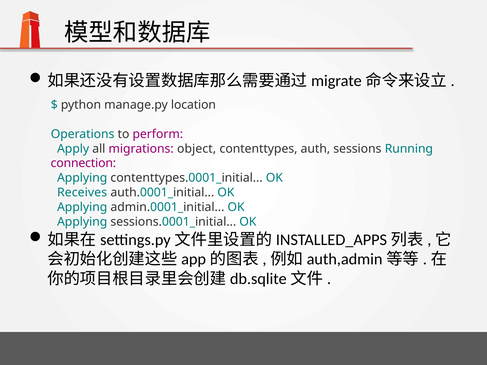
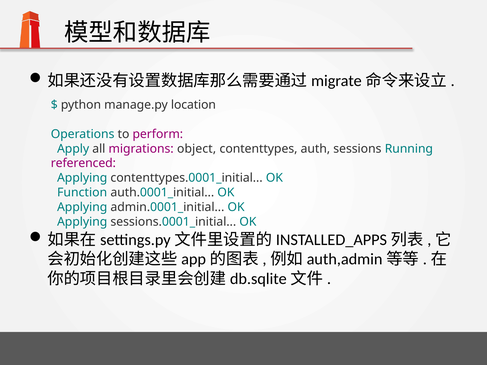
connection: connection -> referenced (83, 163)
Receives: Receives -> Function (82, 193)
